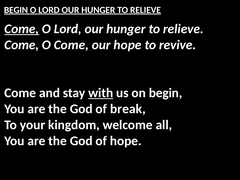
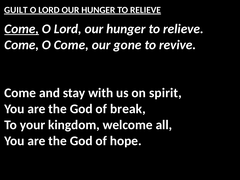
BEGIN: BEGIN -> GUILT (16, 10)
our hope: hope -> gone (128, 45)
with underline: present -> none (101, 93)
on begin: begin -> spirit (165, 93)
